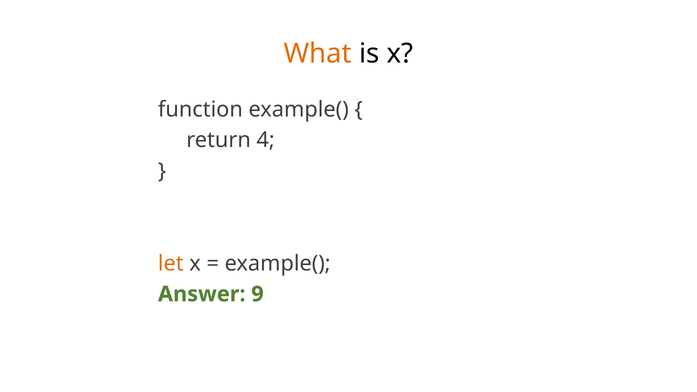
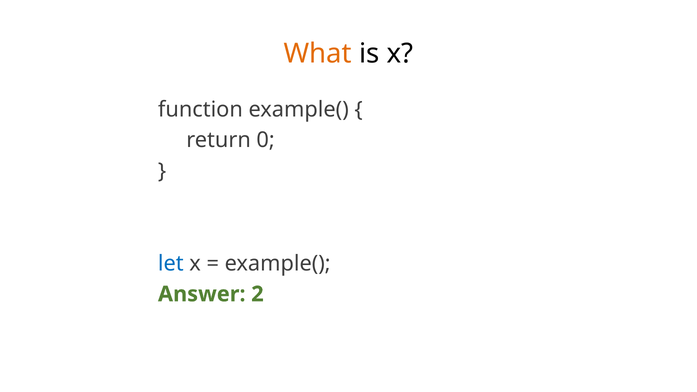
4: 4 -> 0 (266, 140)
let colour: orange -> blue (171, 263)
9: 9 -> 2 (257, 294)
